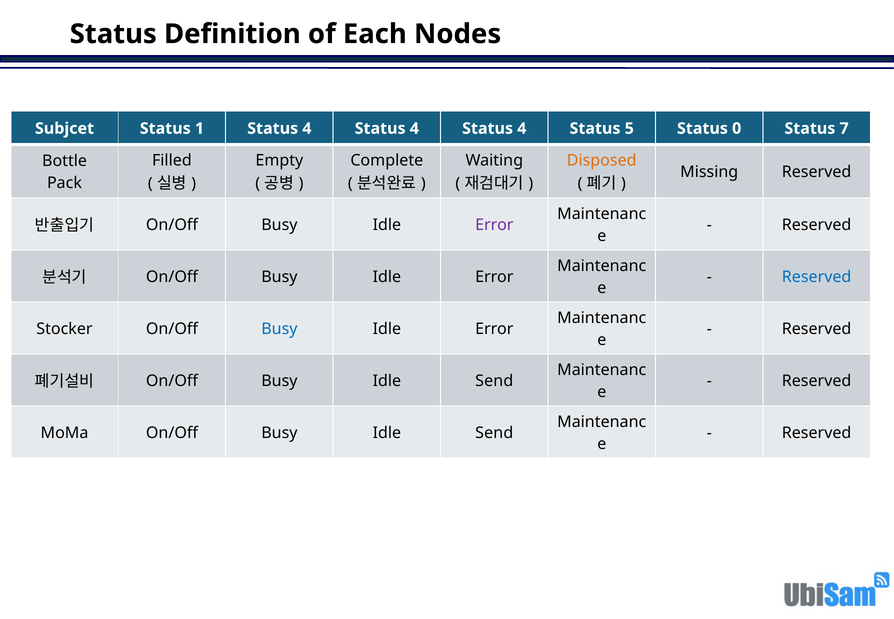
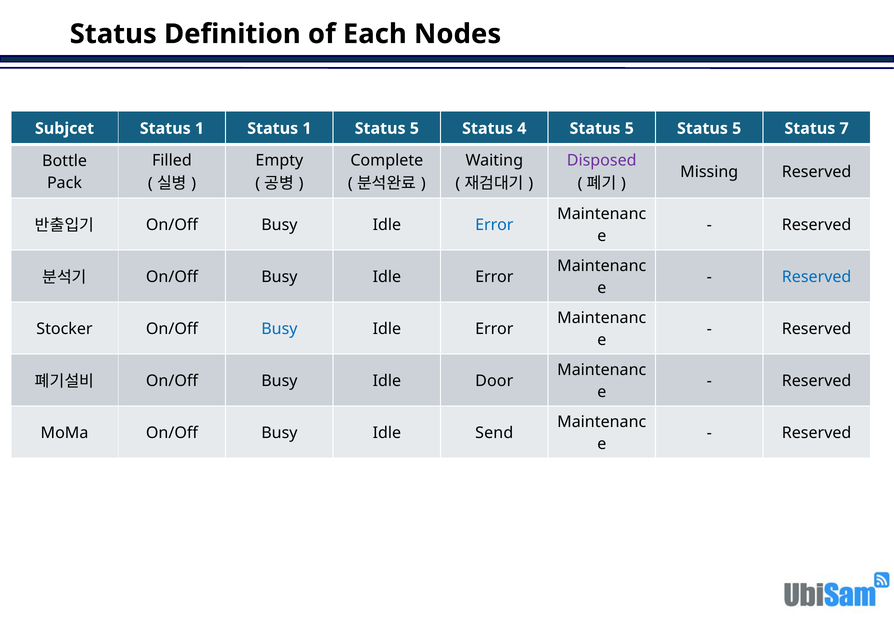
1 Status 4: 4 -> 1 (307, 128)
4: 4 -> 5 (414, 128)
5 Status 0: 0 -> 5 (737, 128)
Disposed colour: orange -> purple (602, 160)
Error colour: purple -> blue (494, 225)
Send: Send -> Door (494, 381)
